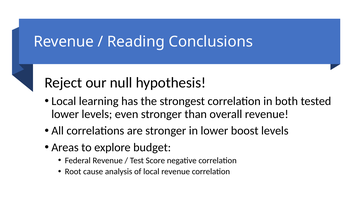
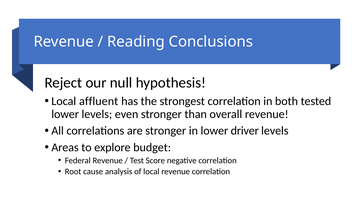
learning: learning -> affluent (99, 101)
boost: boost -> driver (245, 131)
